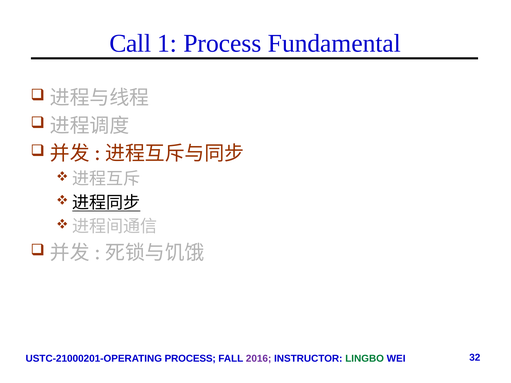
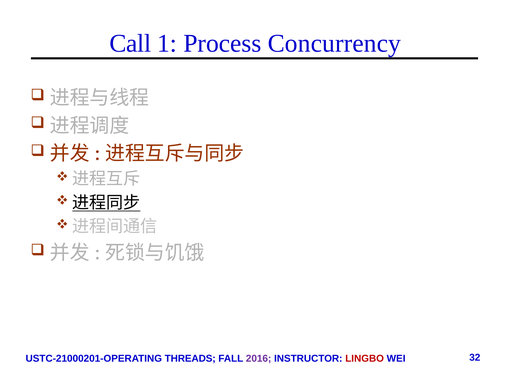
Fundamental: Fundamental -> Concurrency (334, 43)
USTC-21000201-OPERATING PROCESS: PROCESS -> THREADS (190, 359)
LINGBO colour: green -> red (365, 359)
